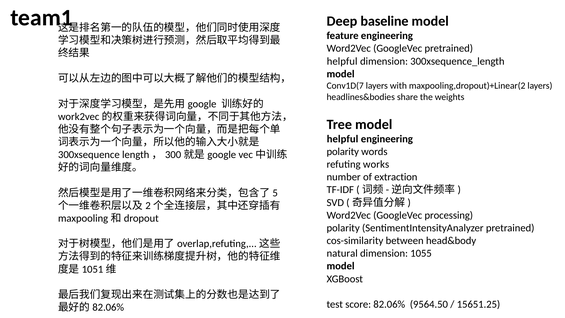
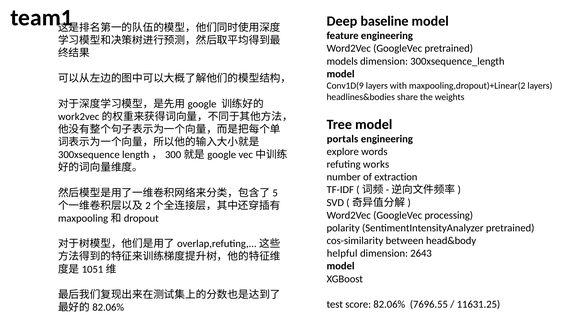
helpful: helpful -> models (342, 61)
Conv1D(7: Conv1D(7 -> Conv1D(9 (345, 86)
helpful: helpful -> portals (343, 139)
polarity: polarity -> explore (343, 152)
natural: natural -> helpful (342, 253)
1055: 1055 -> 2643 (421, 253)
9564.50: 9564.50 -> 7696.55 (429, 304)
15651.25: 15651.25 -> 11631.25 (478, 304)
